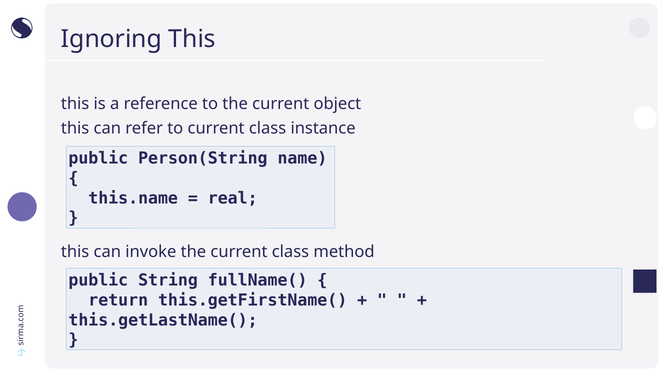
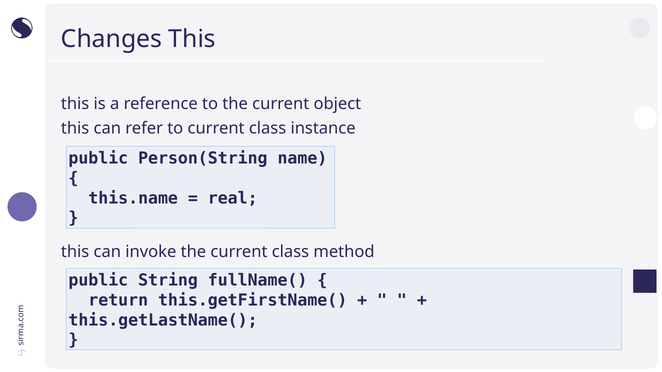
Ignoring: Ignoring -> Changes (111, 39)
